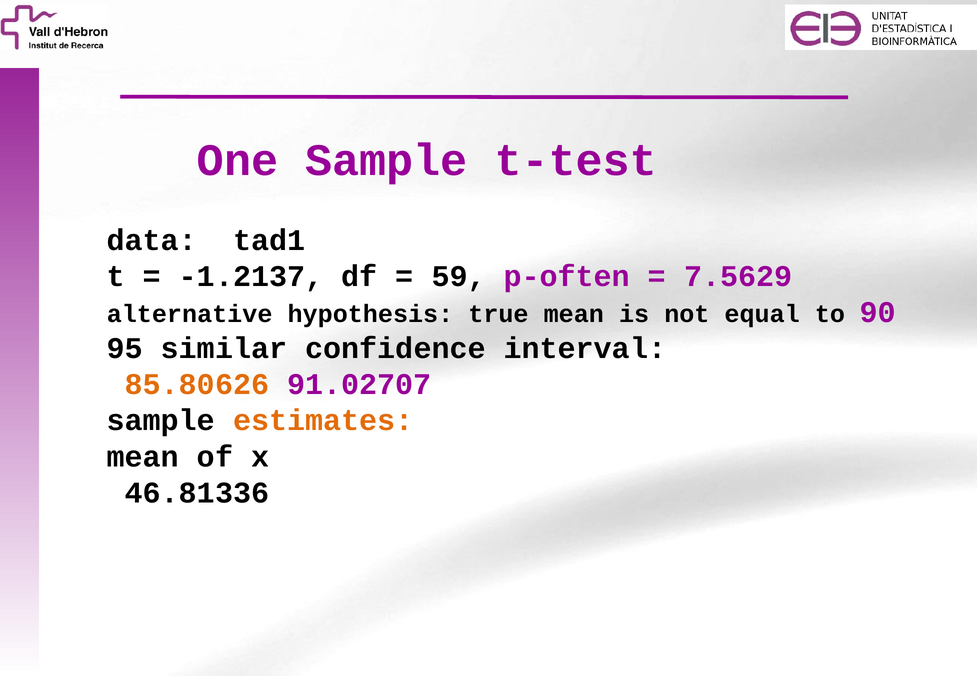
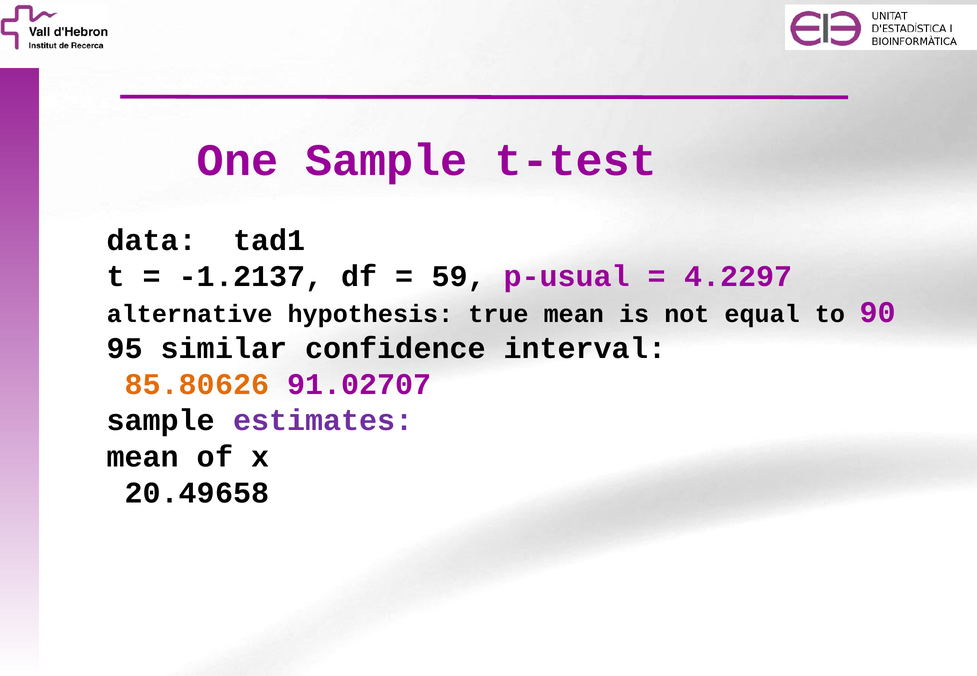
p-often: p-often -> p-usual (567, 276)
7.5629: 7.5629 -> 4.2297 (738, 276)
estimates colour: orange -> purple (323, 421)
46.81336: 46.81336 -> 20.49658 (197, 493)
